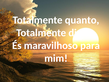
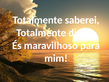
quanto: quanto -> saberei (82, 20)
